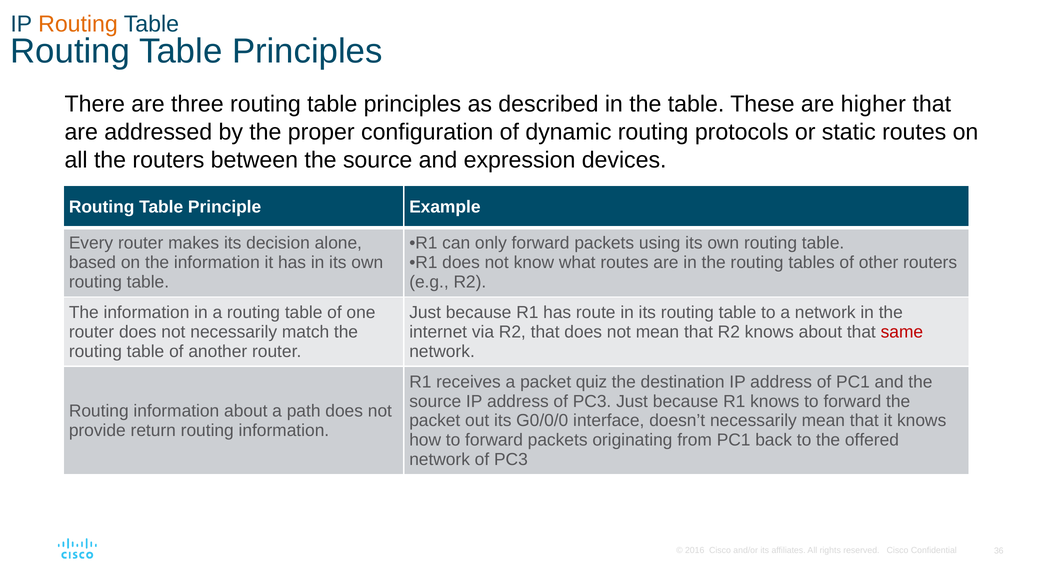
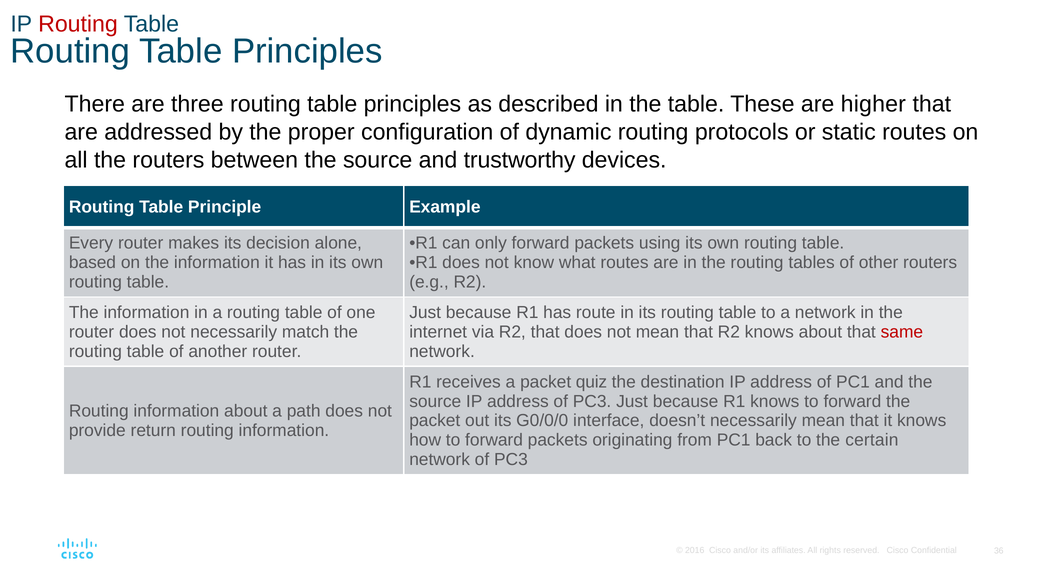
Routing colour: orange -> red (78, 24)
expression: expression -> trustworthy (520, 160)
offered: offered -> certain (872, 440)
